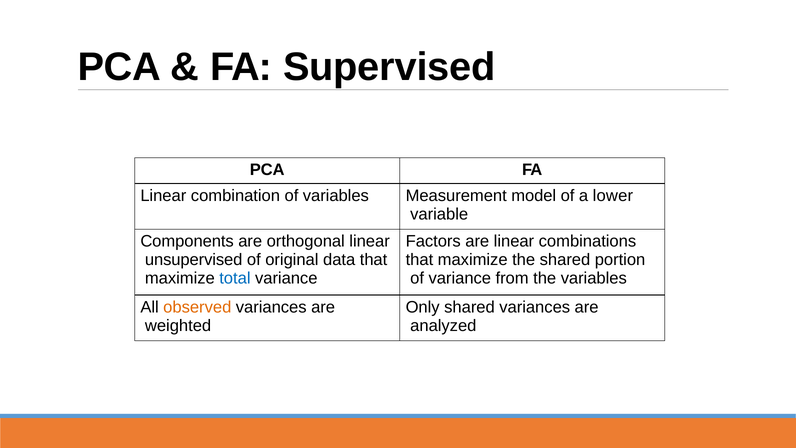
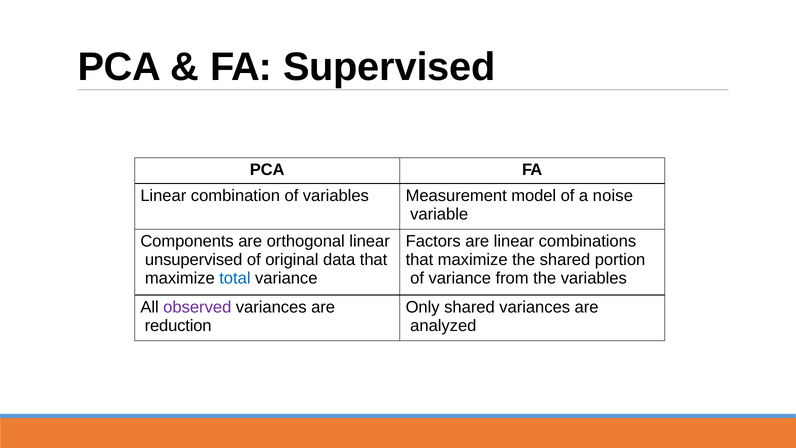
lower: lower -> noise (613, 195)
observed colour: orange -> purple (197, 307)
weighted: weighted -> reduction (178, 325)
